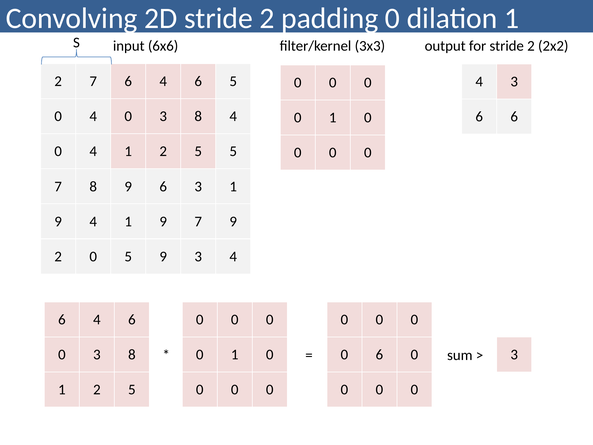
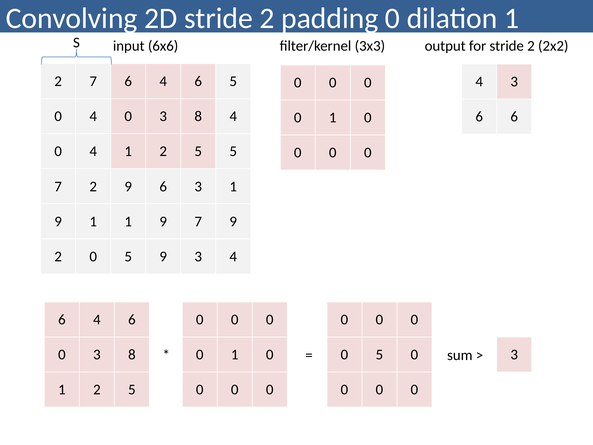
7 8: 8 -> 2 (93, 186)
9 4: 4 -> 1 (93, 221)
6: 6 -> 5 (379, 354)
